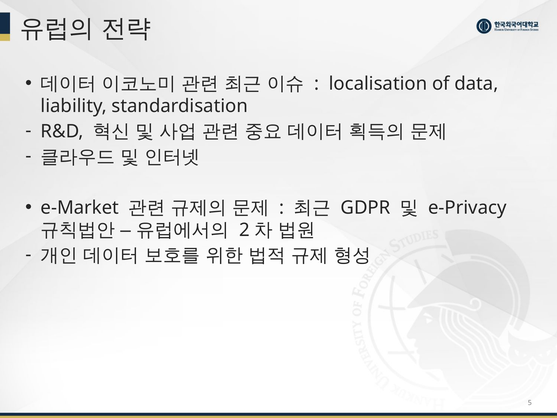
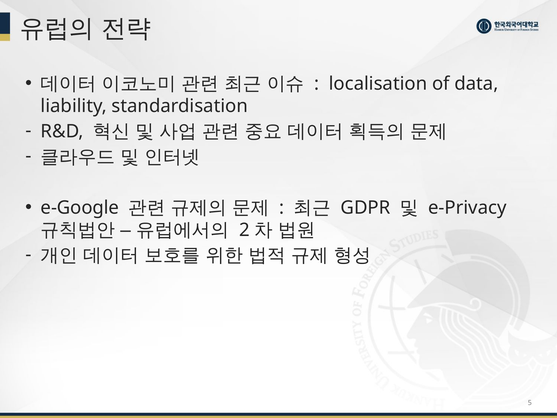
e-Market: e-Market -> e-Google (80, 208)
